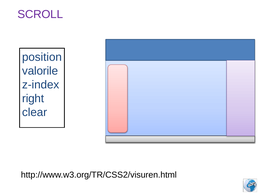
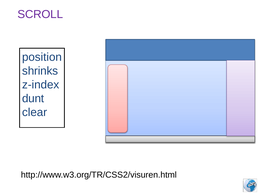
valorile: valorile -> shrinks (40, 71)
right: right -> dunt (33, 99)
